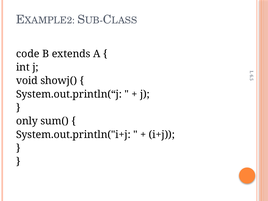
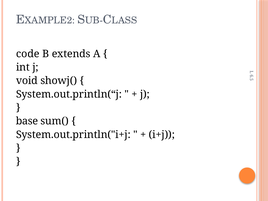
only: only -> base (27, 121)
